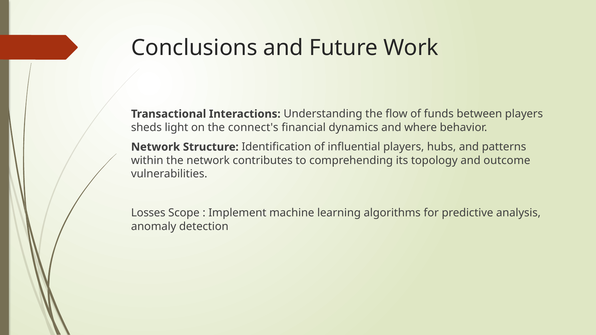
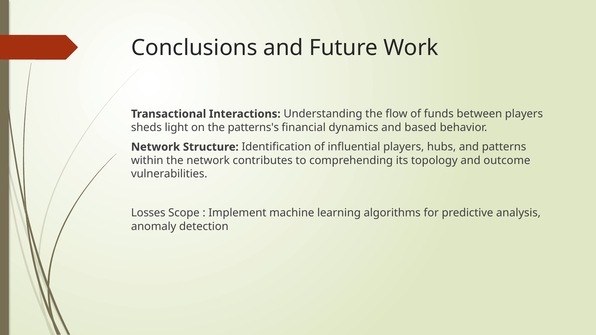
connect's: connect's -> patterns's (253, 127)
where: where -> based (421, 127)
